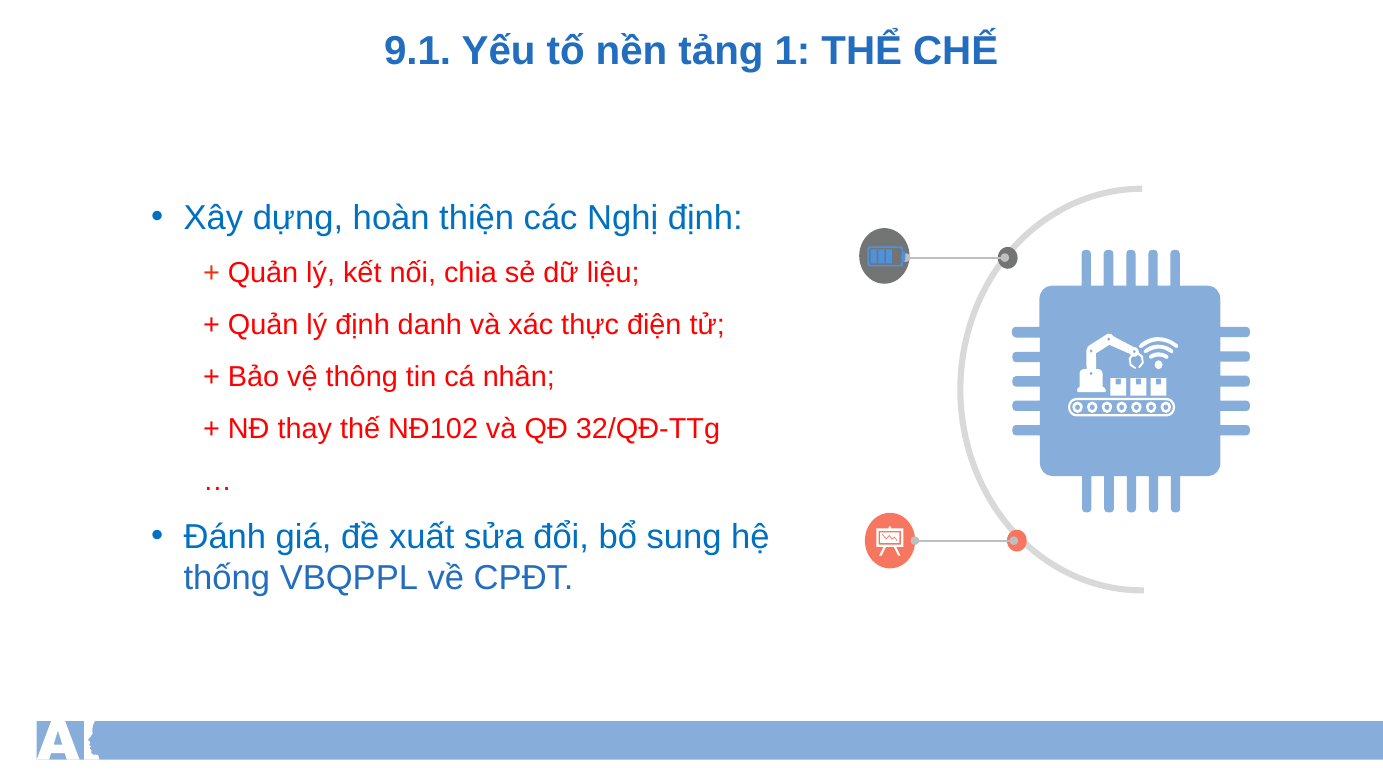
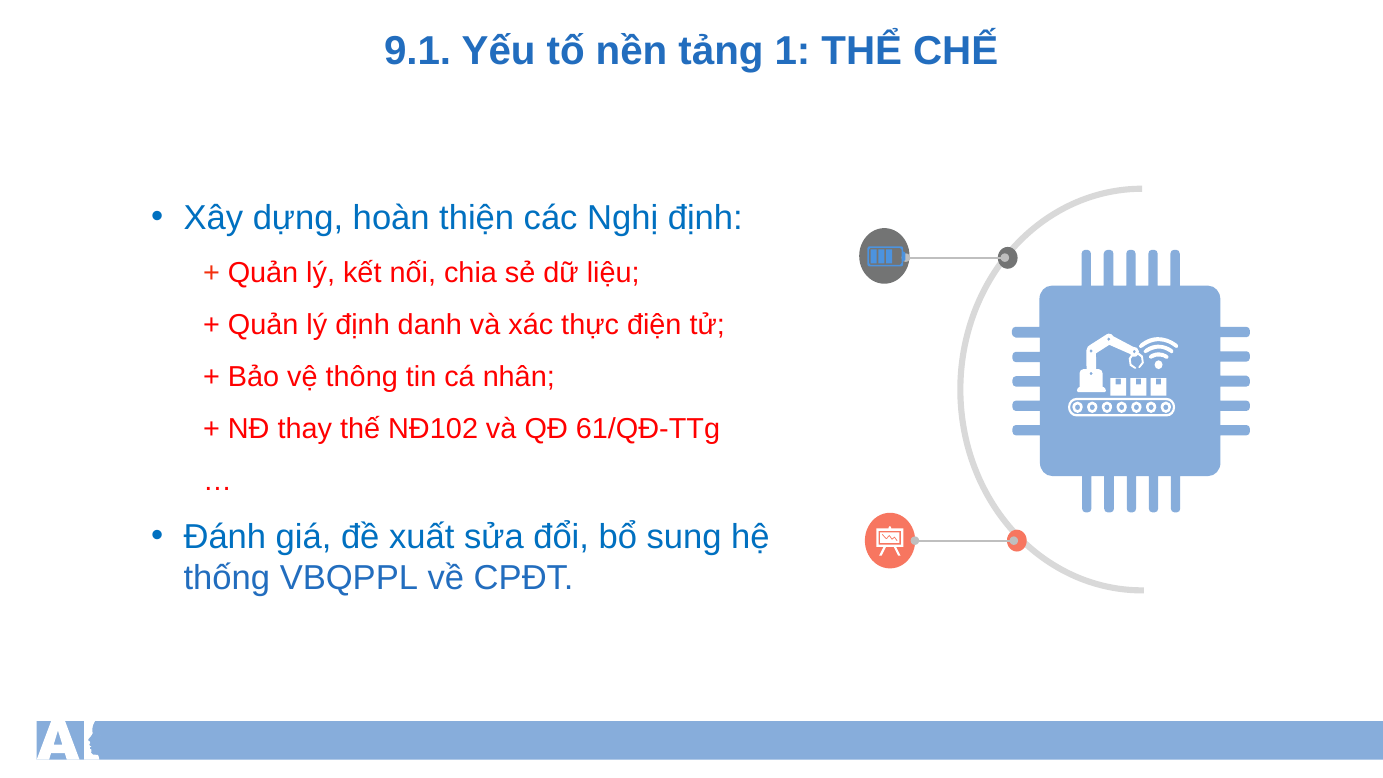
32/QĐ-TTg: 32/QĐ-TTg -> 61/QĐ-TTg (648, 429)
